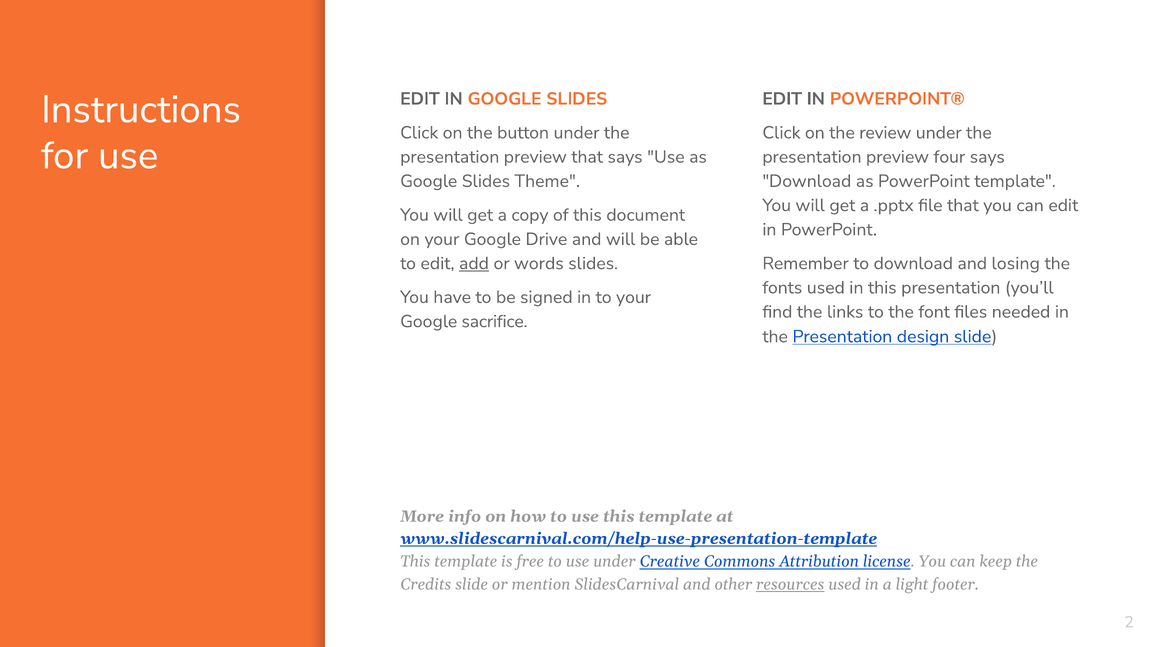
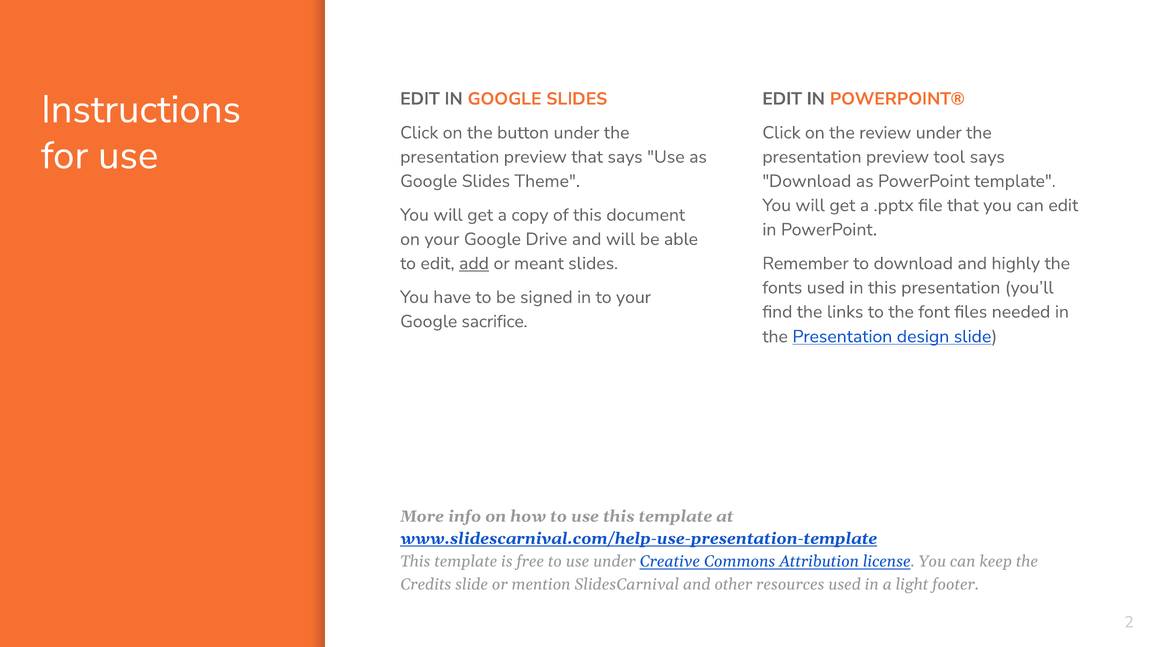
four: four -> tool (949, 157)
words: words -> meant (539, 263)
losing: losing -> highly (1016, 263)
resources underline: present -> none (790, 585)
